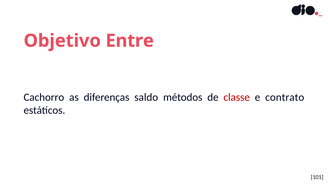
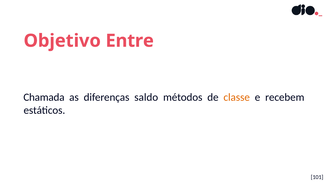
Cachorro: Cachorro -> Chamada (44, 98)
classe colour: red -> orange (237, 98)
contrato: contrato -> recebem (285, 98)
